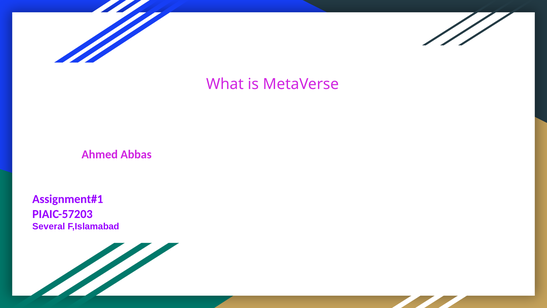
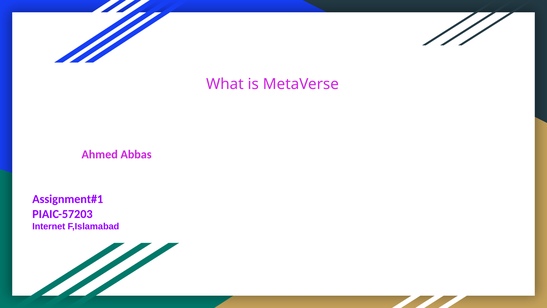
Several: Several -> Internet (49, 226)
